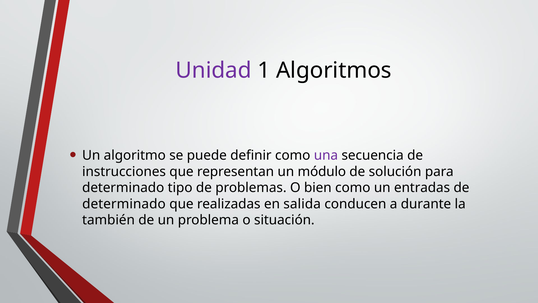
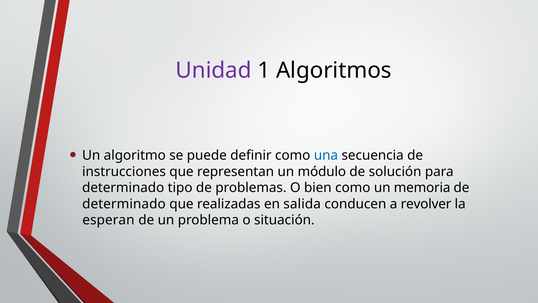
una colour: purple -> blue (326, 155)
entradas: entradas -> memoria (422, 188)
durante: durante -> revolver (426, 204)
también: también -> esperan (108, 220)
